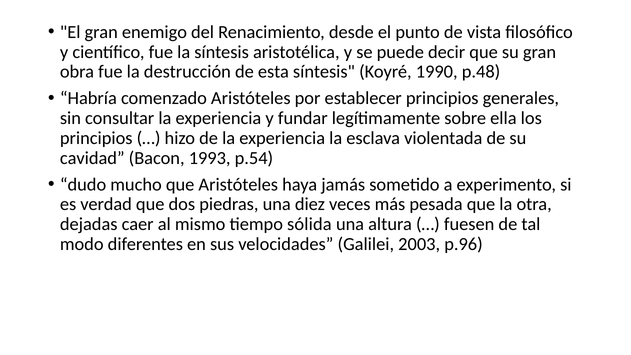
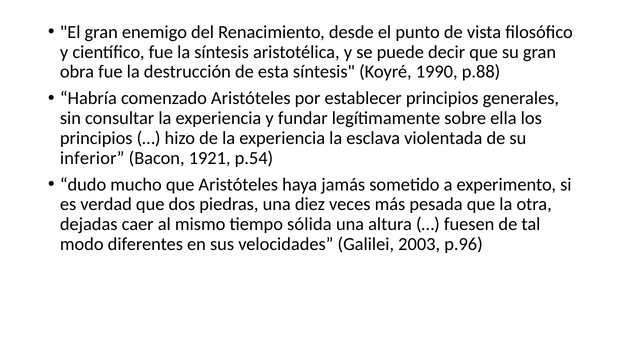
p.48: p.48 -> p.88 (481, 72)
cavidad: cavidad -> inferior (92, 158)
1993: 1993 -> 1921 (210, 158)
